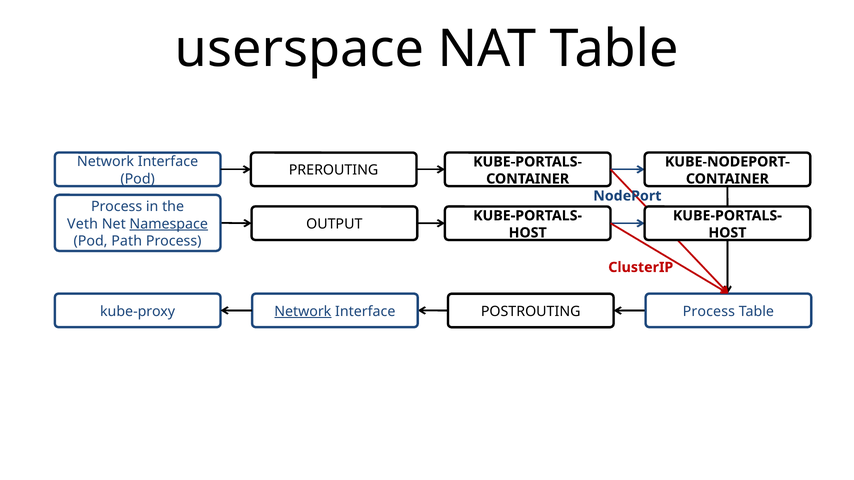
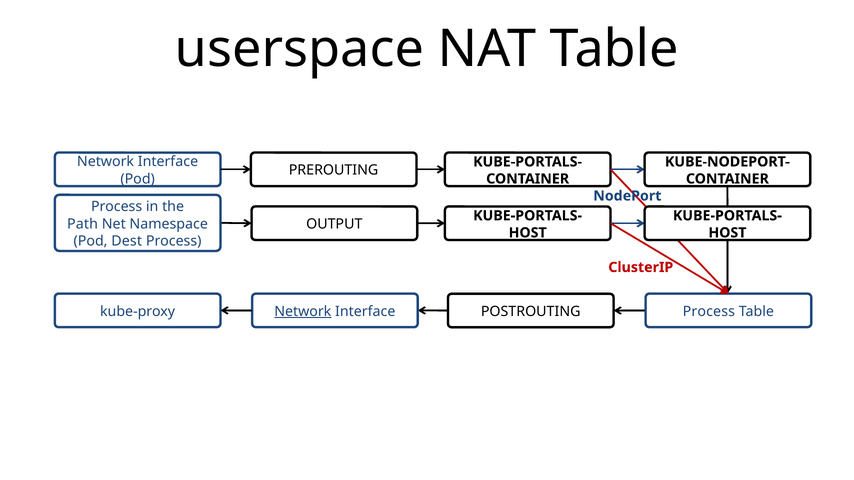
Veth: Veth -> Path (83, 224)
Namespace underline: present -> none (169, 224)
Path: Path -> Dest (127, 241)
